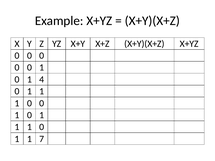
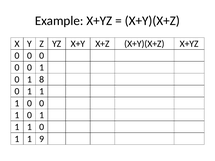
4: 4 -> 8 (42, 80)
7: 7 -> 9 (42, 139)
